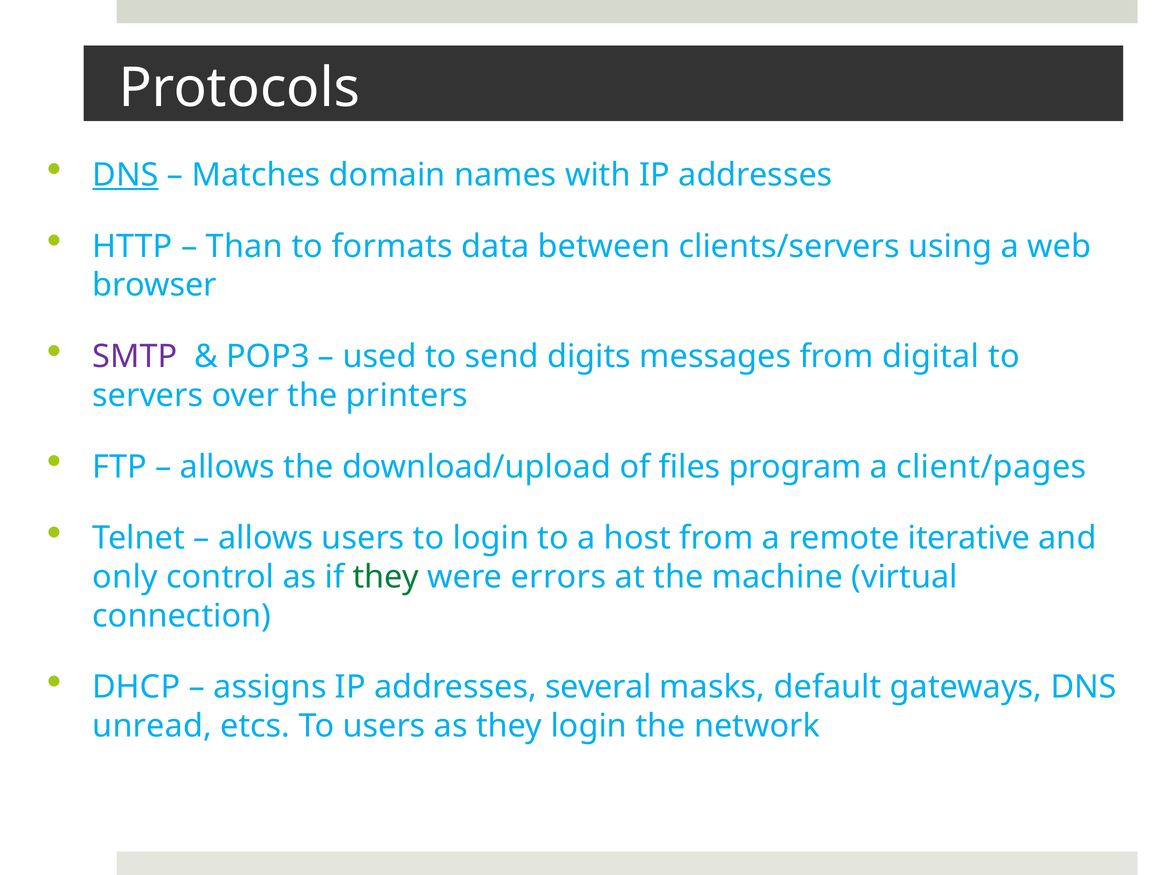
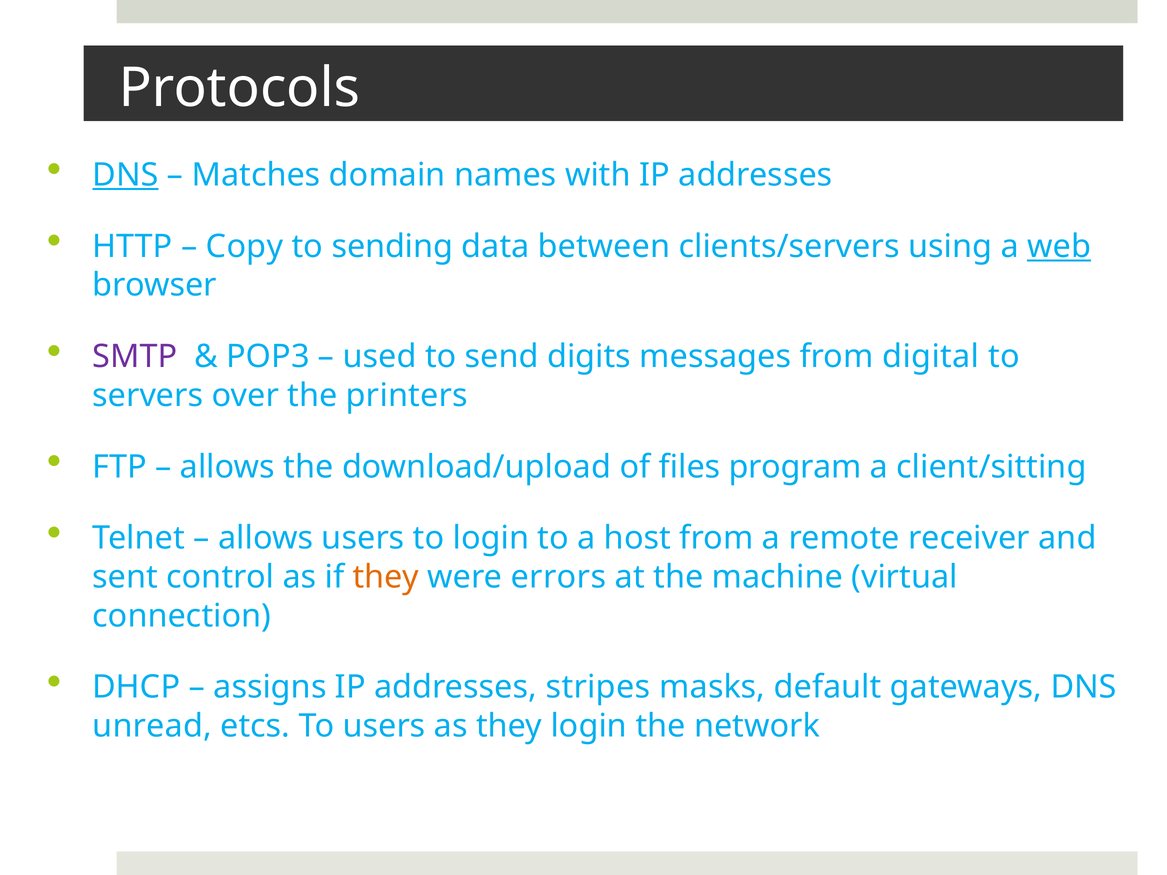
Than: Than -> Copy (244, 246)
formats: formats -> sending (392, 246)
web underline: none -> present (1059, 246)
client/pages: client/pages -> client/sitting (991, 467)
iterative: iterative -> receiver (969, 538)
only: only -> sent (125, 577)
they colour: green -> orange (386, 577)
several: several -> stripes (598, 687)
